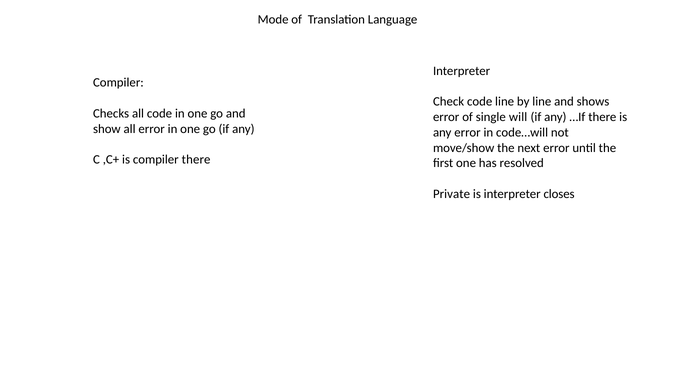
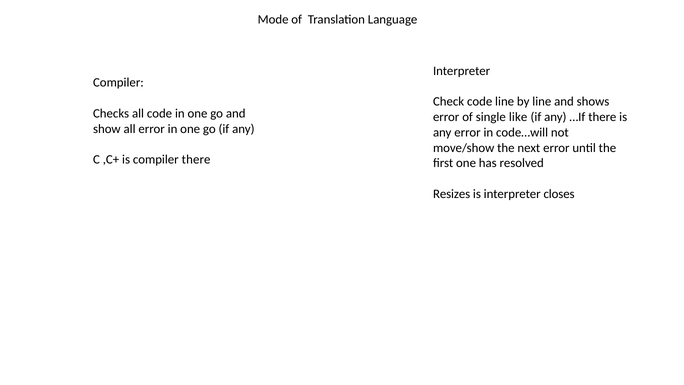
will: will -> like (518, 117)
Private: Private -> Resizes (452, 194)
